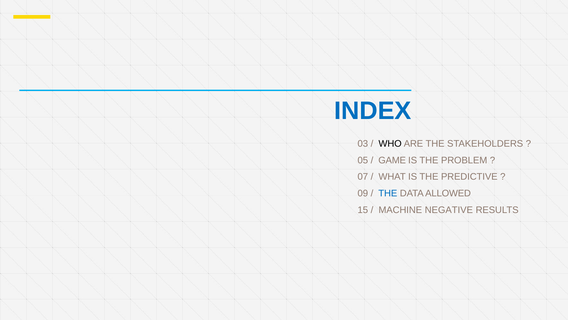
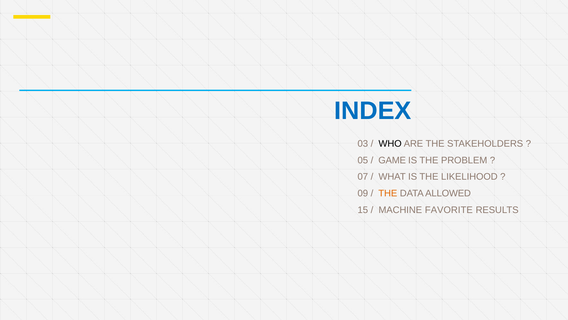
PREDICTIVE: PREDICTIVE -> LIKELIHOOD (469, 177)
THE colour: blue -> orange (388, 193)
NEGATIVE: NEGATIVE -> FAVORITE (449, 210)
